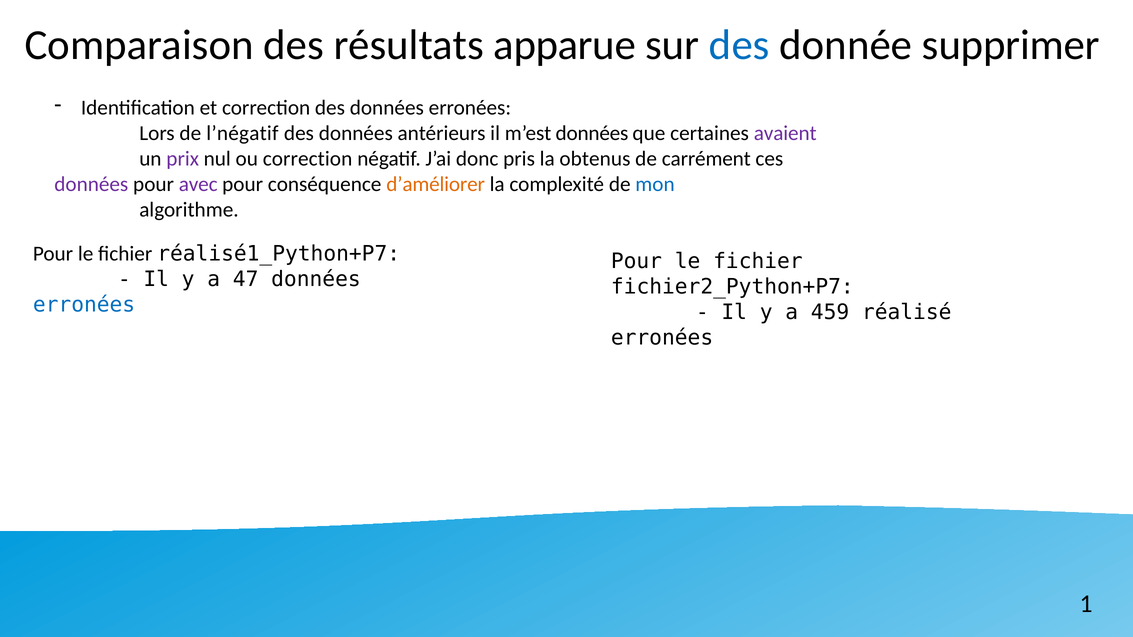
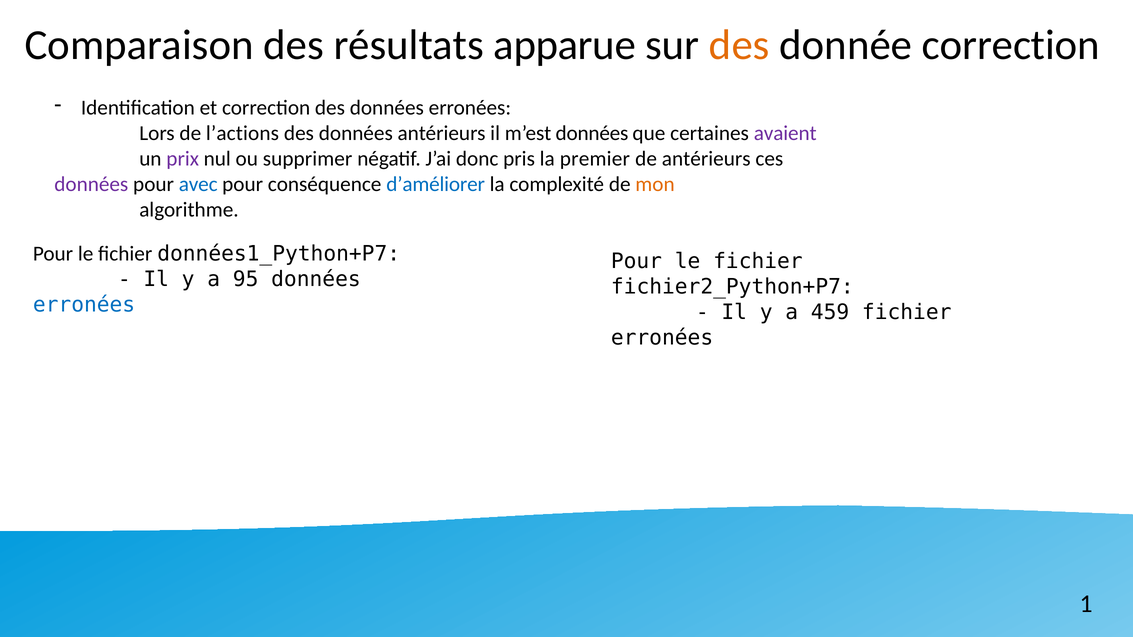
des colour: blue -> orange (739, 45)
donnée supprimer: supprimer -> correction (1011, 45)
l’négatif: l’négatif -> l’actions (242, 134)
ou correction: correction -> supprimer (308, 159)
obtenus: obtenus -> premier (595, 159)
de carrément: carrément -> antérieurs (706, 159)
avec colour: purple -> blue (198, 185)
d’améliorer colour: orange -> blue (436, 185)
mon colour: blue -> orange (655, 185)
réalisé1_Python+P7: réalisé1_Python+P7 -> données1_Python+P7 (279, 254)
47: 47 -> 95 (246, 279)
459 réalisé: réalisé -> fichier (907, 313)
